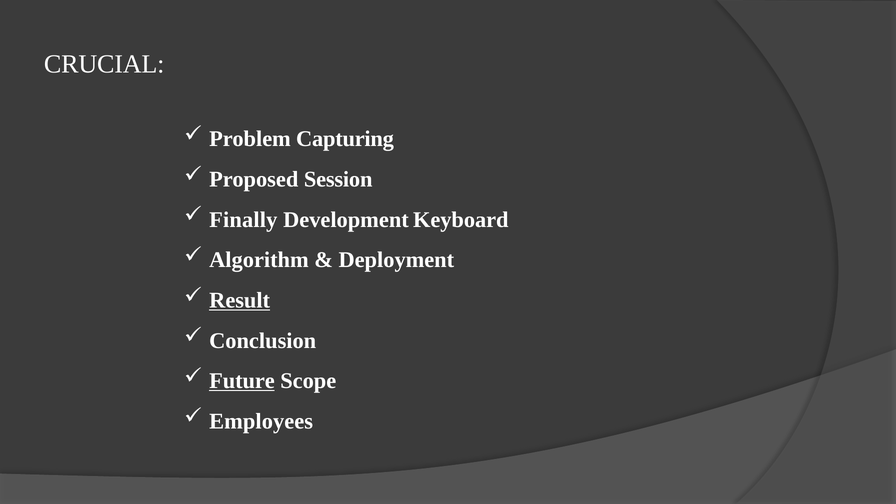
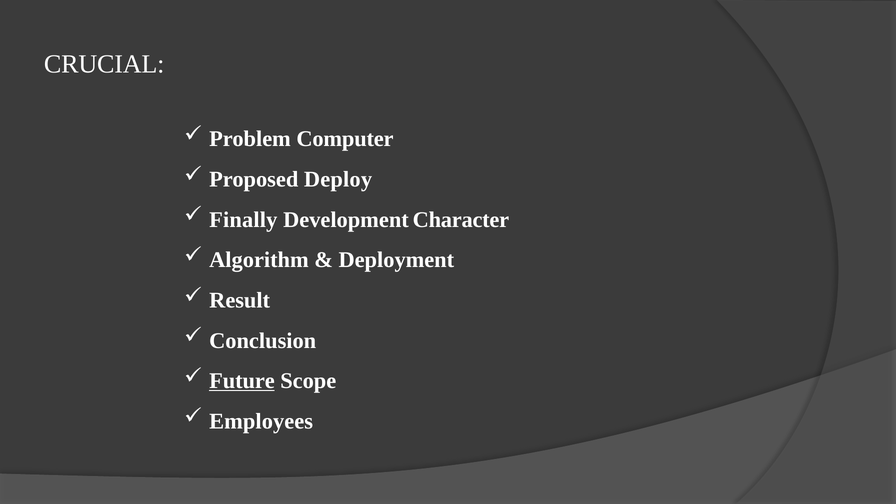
Capturing: Capturing -> Computer (345, 139)
Session: Session -> Deploy (338, 179)
Keyboard: Keyboard -> Character (461, 220)
Result underline: present -> none (240, 300)
